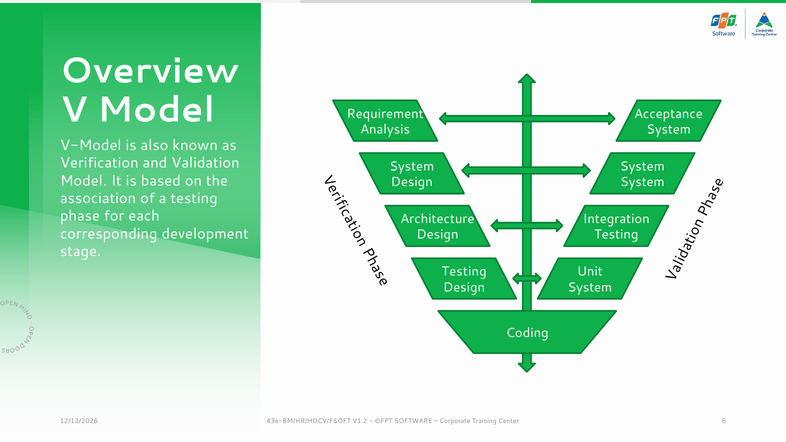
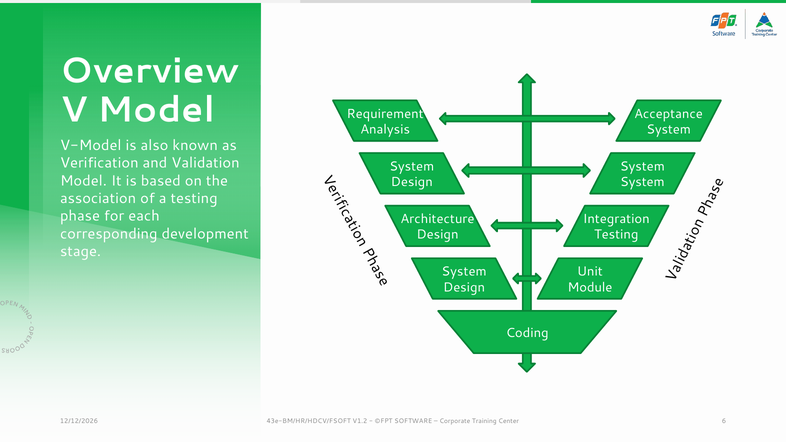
Testing: Testing -> System (464, 272)
System: System -> Module (590, 287)
